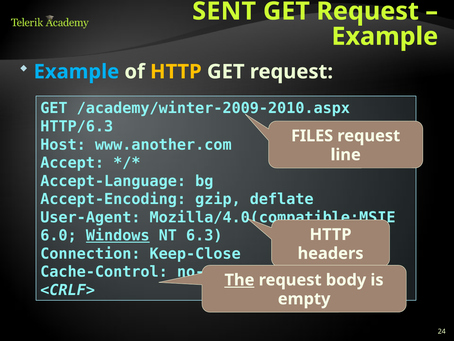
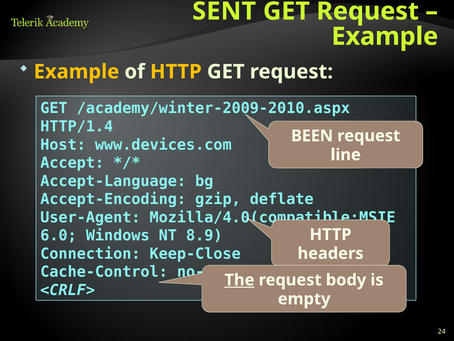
Example colour: light blue -> yellow (76, 72)
HTTP/6.3: HTTP/6.3 -> HTTP/1.4 (77, 126)
FILES: FILES -> BEEN (312, 136)
www.another.com: www.another.com -> www.devices.com (163, 144)
Windows underline: present -> none (118, 235)
6.3: 6.3 -> 8.9 (204, 235)
